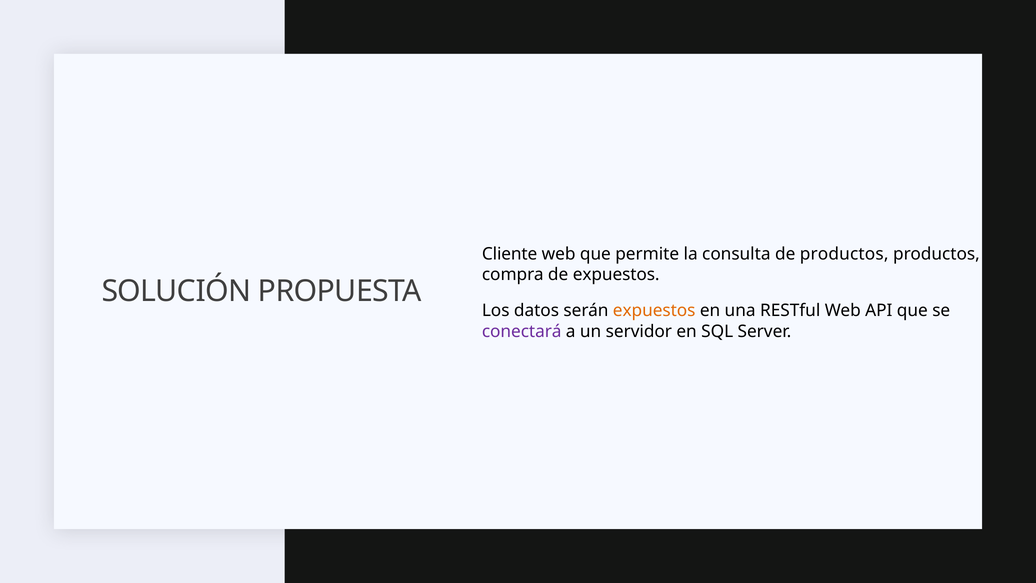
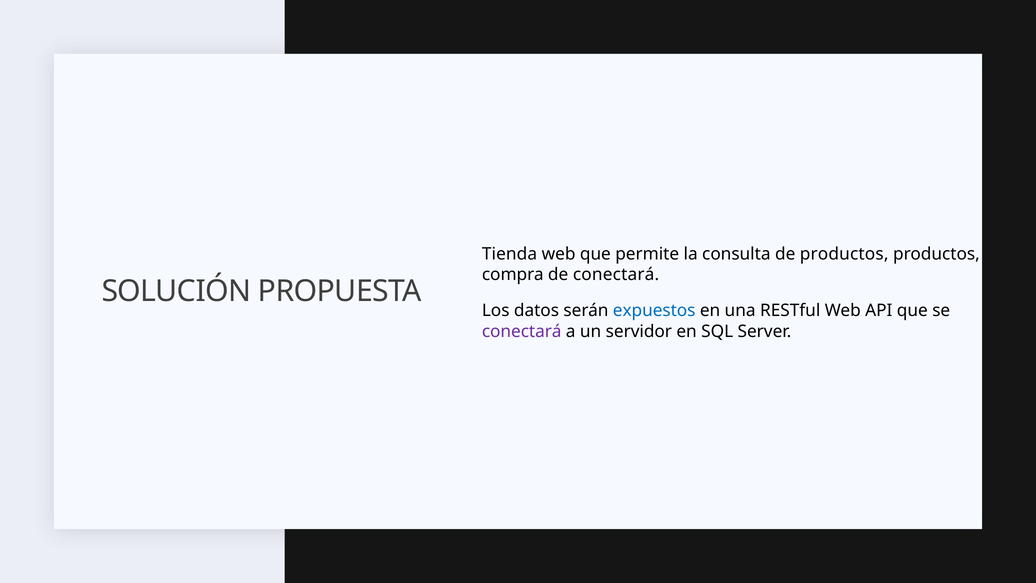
Cliente: Cliente -> Tienda (510, 254)
de expuestos: expuestos -> conectará (616, 275)
expuestos colour: orange -> blue (654, 310)
